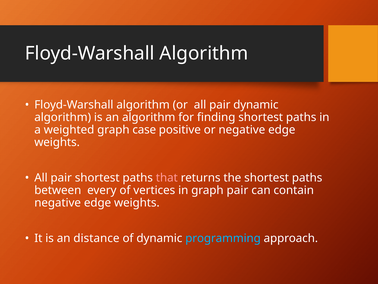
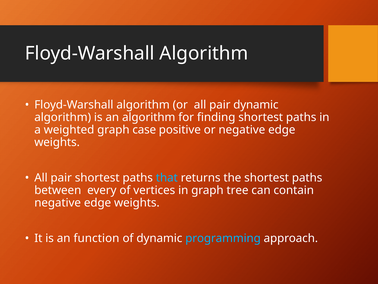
that colour: pink -> light blue (167, 177)
graph pair: pair -> tree (238, 190)
distance: distance -> function (96, 238)
